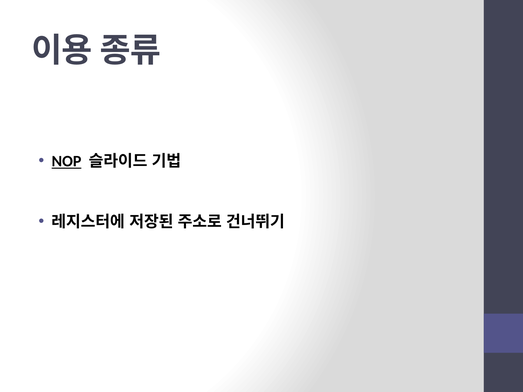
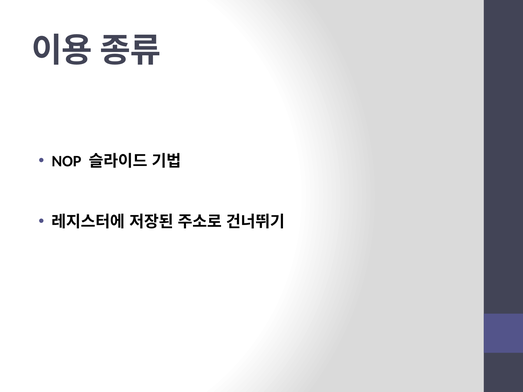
NOP underline: present -> none (66, 161)
